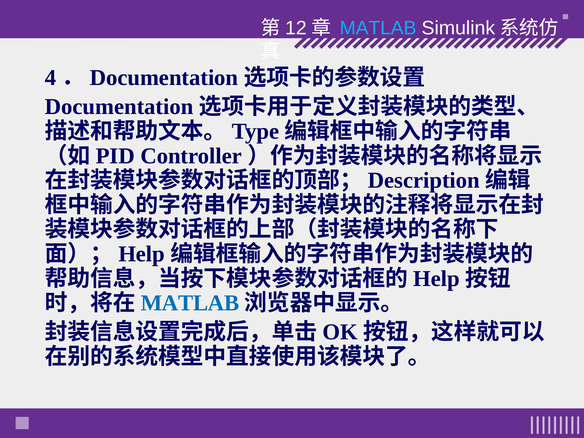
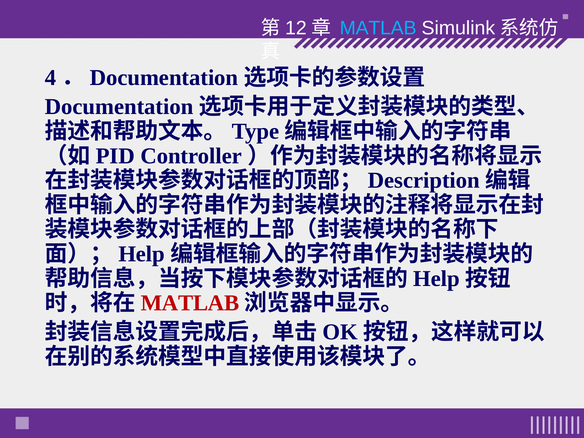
MATLAB colour: blue -> red (190, 303)
